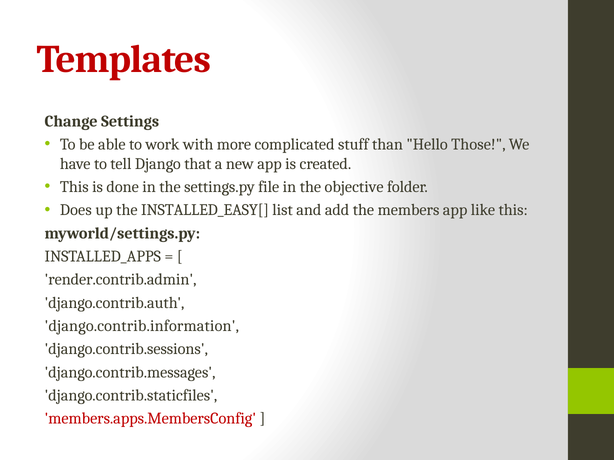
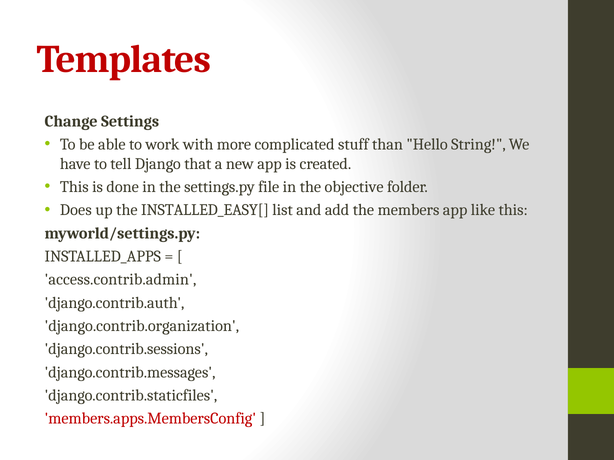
Those: Those -> String (478, 145)
render.contrib.admin: render.contrib.admin -> access.contrib.admin (120, 280)
django.contrib.information: django.contrib.information -> django.contrib.organization (142, 326)
